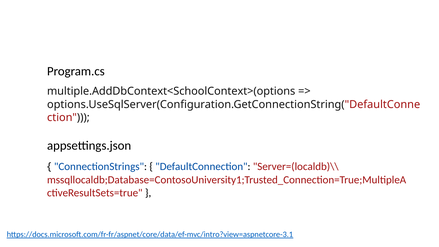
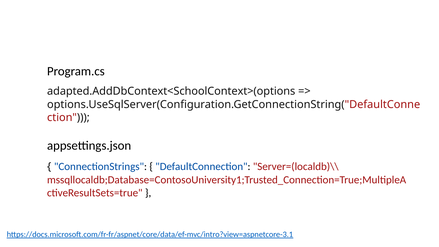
multiple.AddDbContext<SchoolContext>(options: multiple.AddDbContext<SchoolContext>(options -> adapted.AddDbContext<SchoolContext>(options (171, 91)
